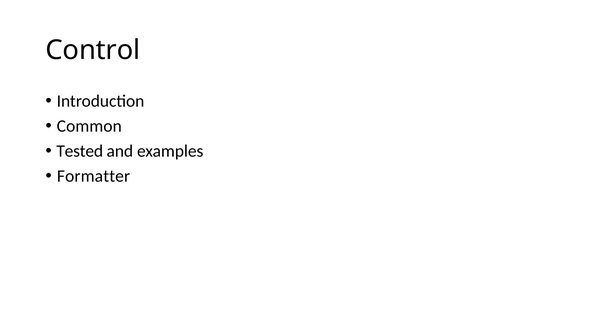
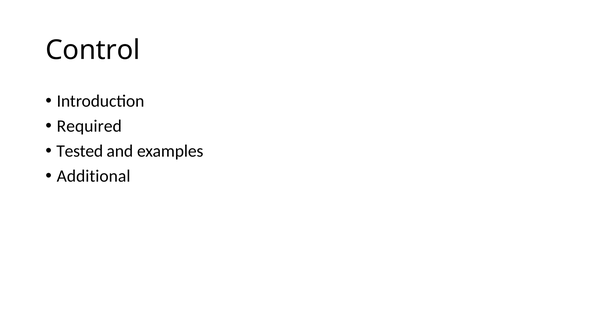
Common: Common -> Required (89, 126)
Formatter: Formatter -> Additional (94, 176)
